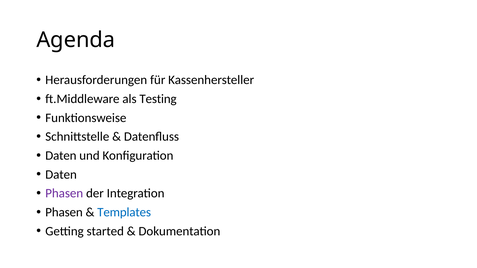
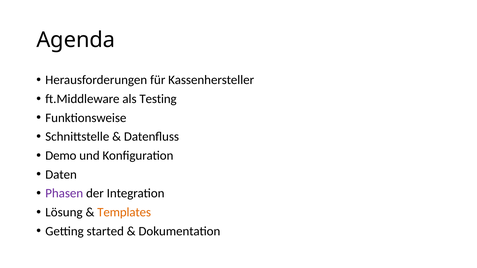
Daten: Daten -> Demo (61, 156)
Phasen: Phasen -> Lösung (64, 213)
Templates colour: blue -> orange (124, 213)
